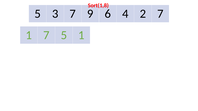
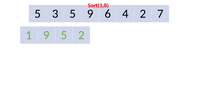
3 7: 7 -> 5 (73, 14)
1 7: 7 -> 9 (46, 35)
5 1: 1 -> 2 (81, 35)
